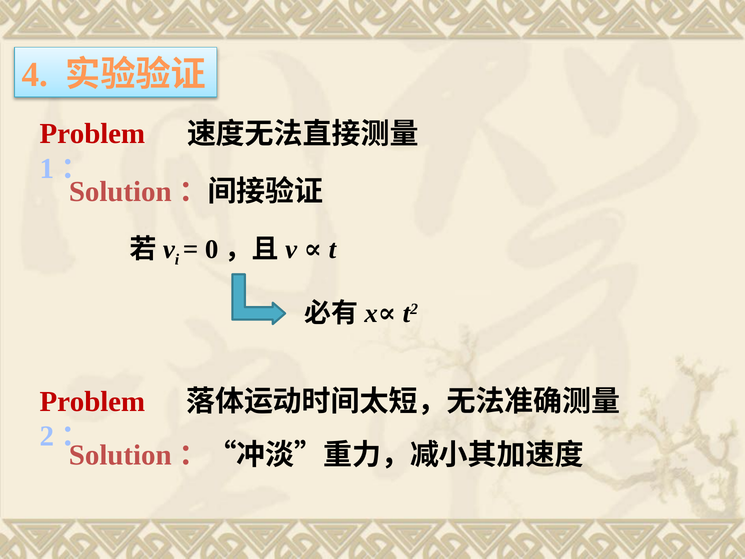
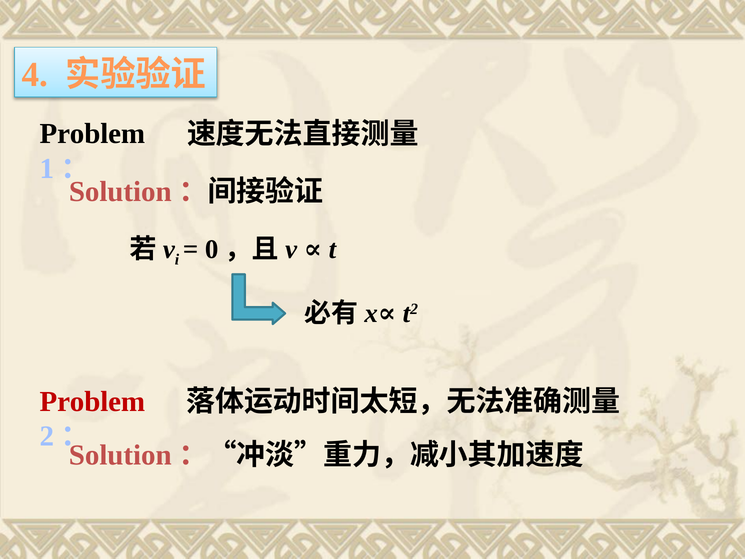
Problem colour: red -> black (92, 134)
